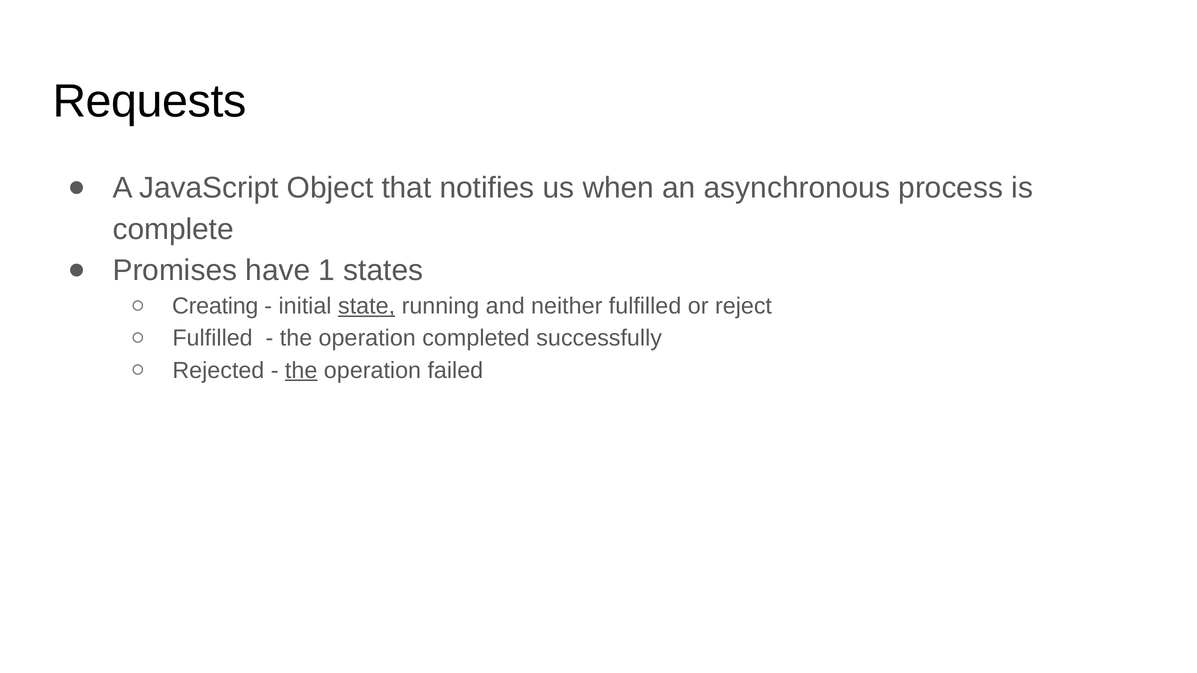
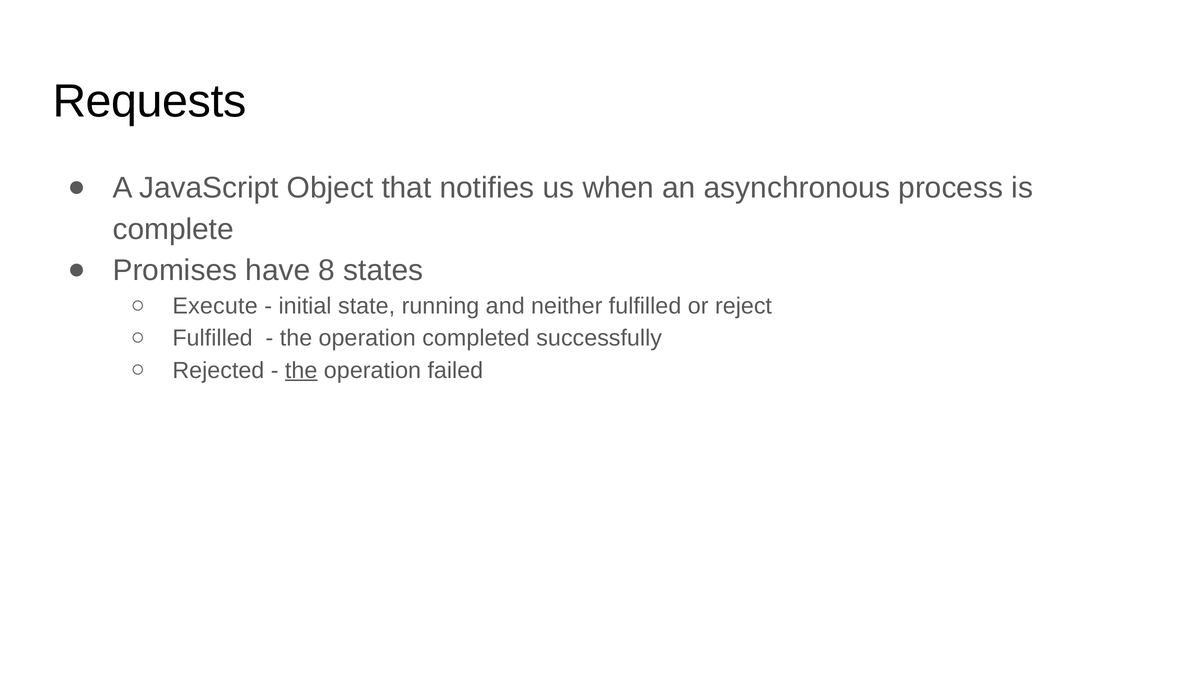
1: 1 -> 8 (327, 271)
Creating: Creating -> Execute (215, 306)
state underline: present -> none (367, 306)
